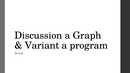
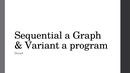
Discussion: Discussion -> Sequential (38, 36)
